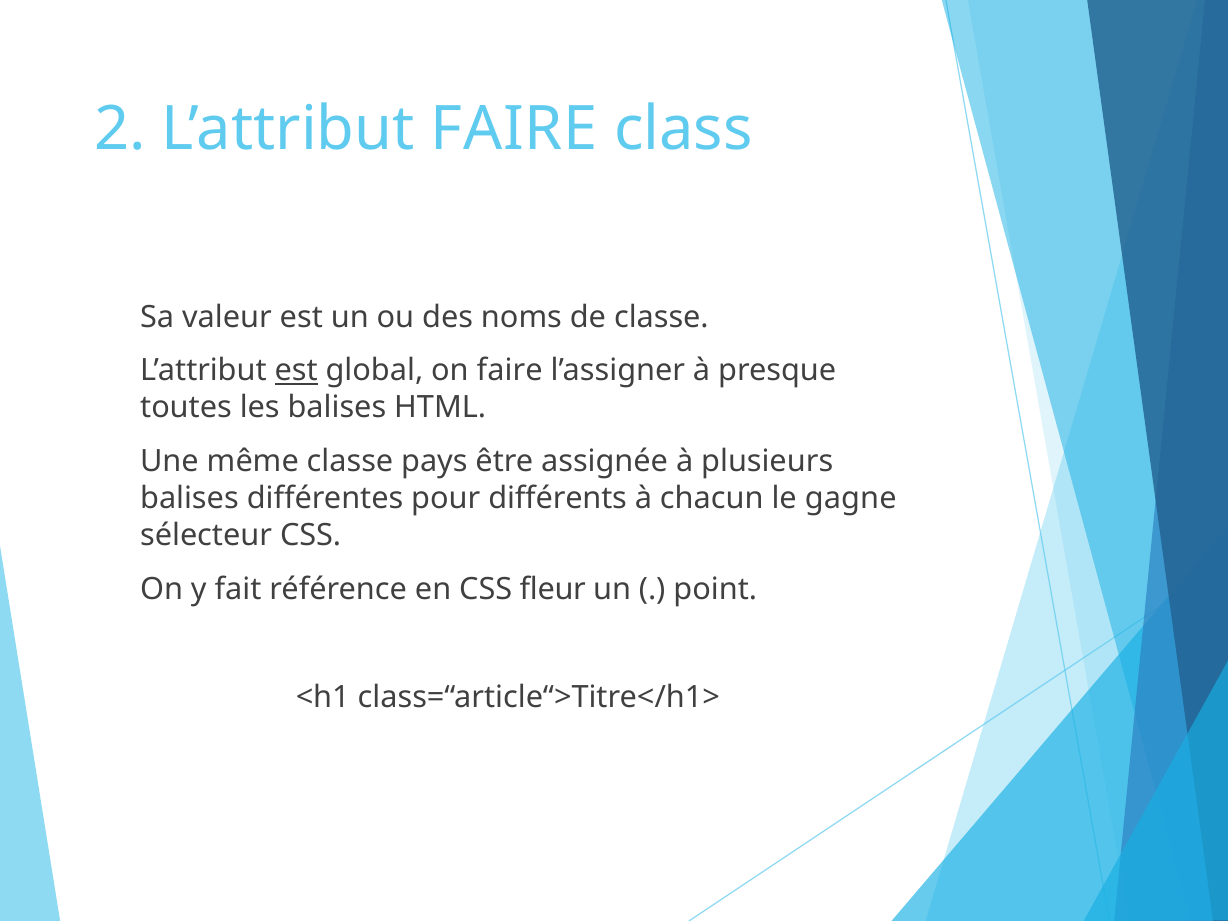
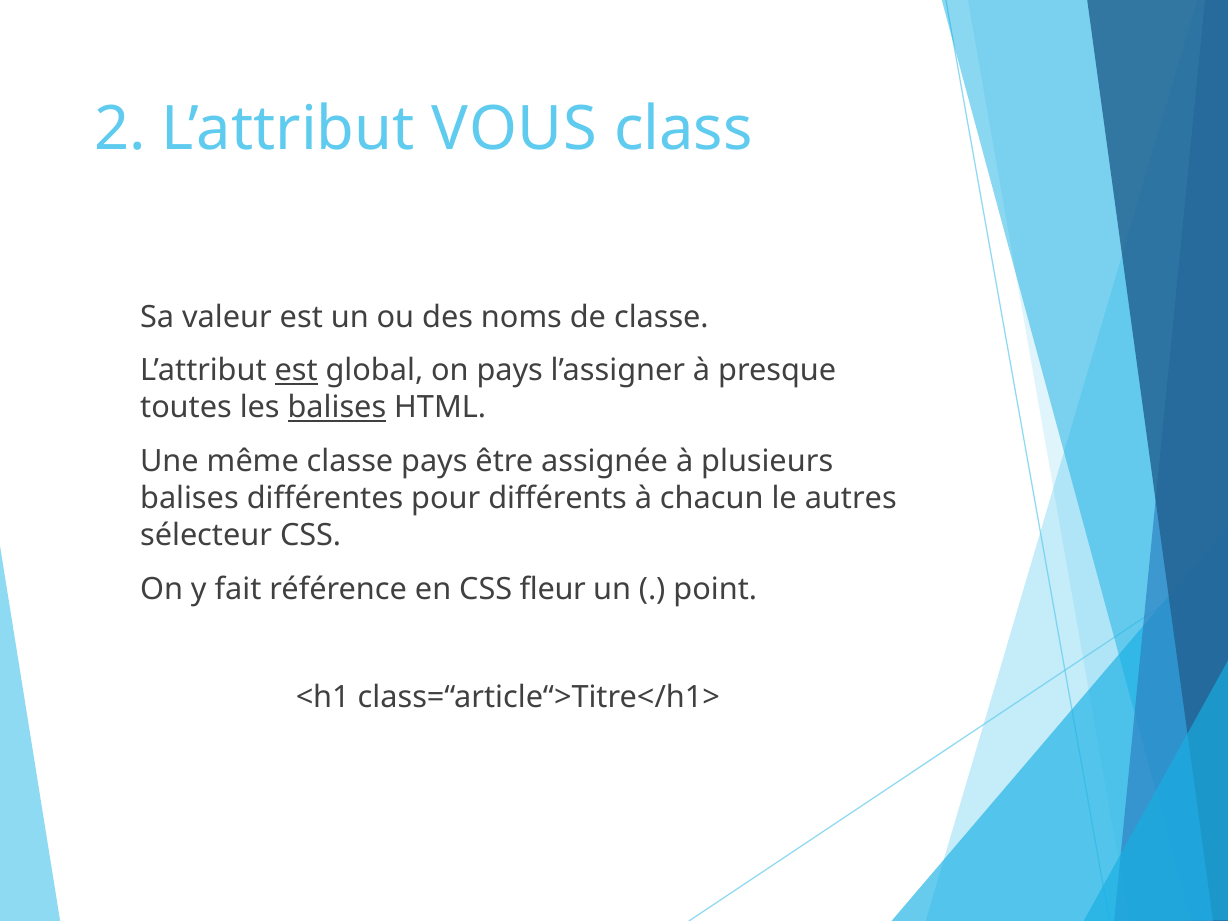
L’attribut FAIRE: FAIRE -> VOUS (514, 129)
on faire: faire -> pays (510, 371)
balises underline: none -> present (337, 408)
gagne: gagne -> autres (851, 498)
